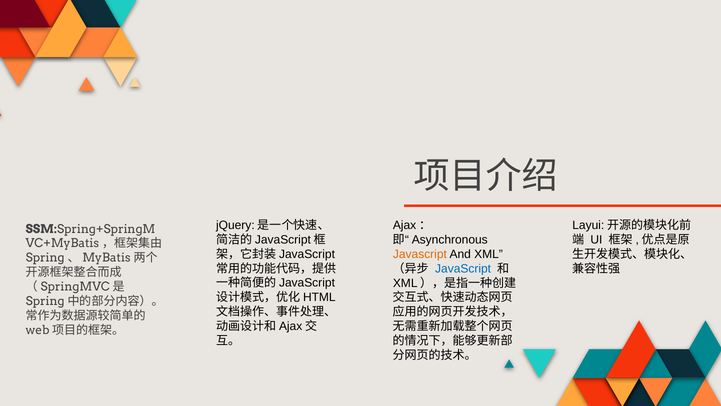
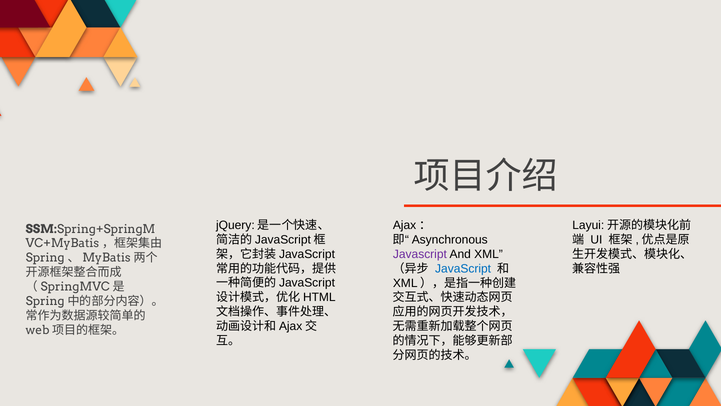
Javascript colour: orange -> purple (420, 254)
